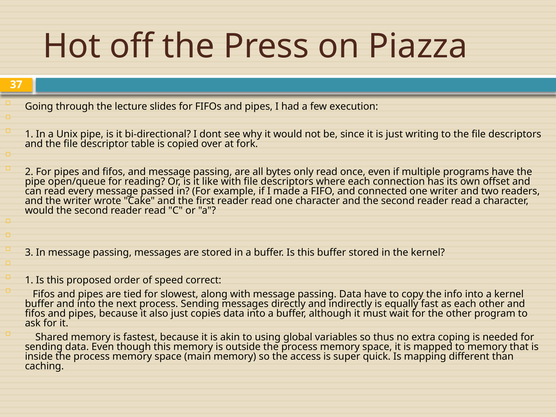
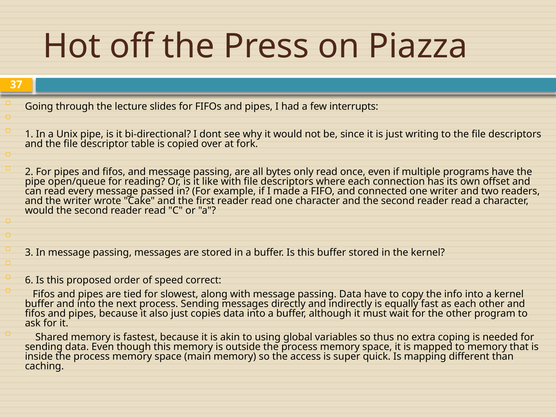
execution: execution -> interrupts (354, 106)
1: 1 -> 6 (29, 280)
